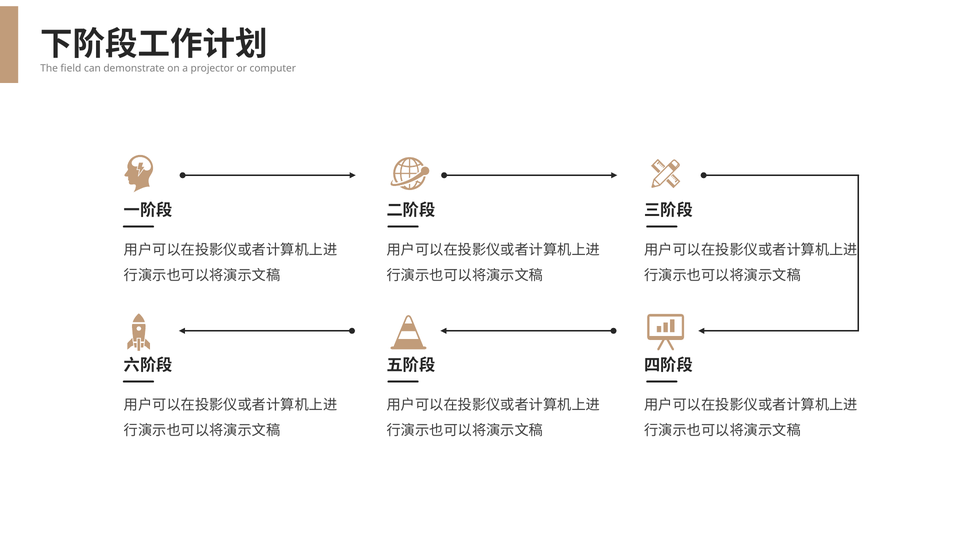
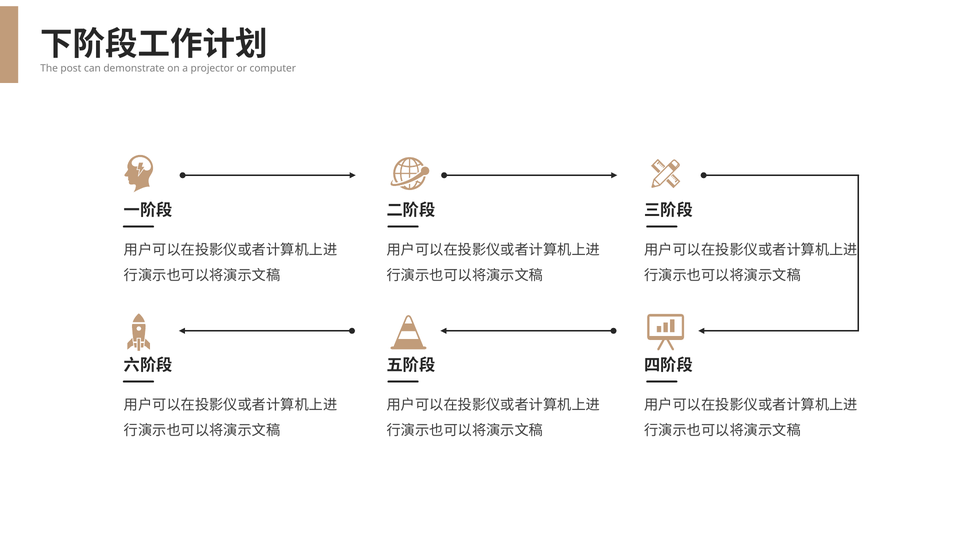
field: field -> post (71, 68)
